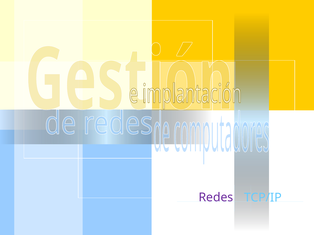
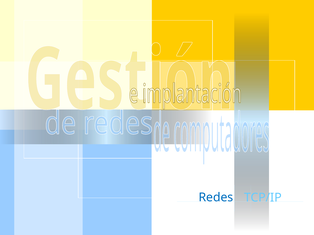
Redes colour: purple -> blue (216, 198)
